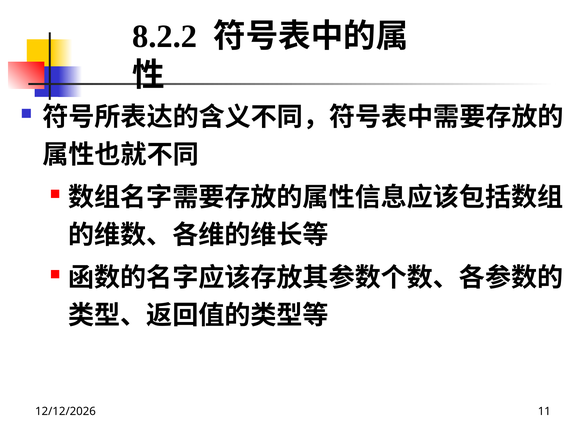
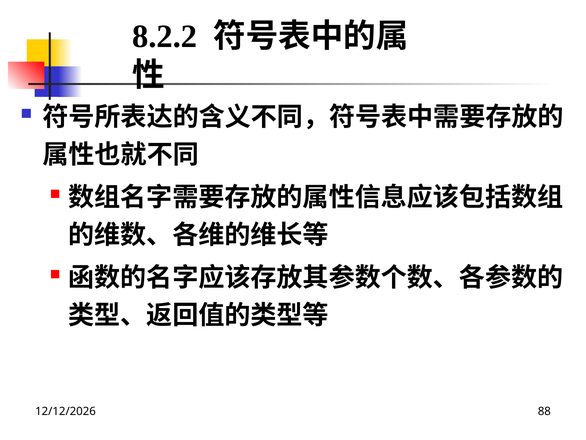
11: 11 -> 88 (544, 411)
